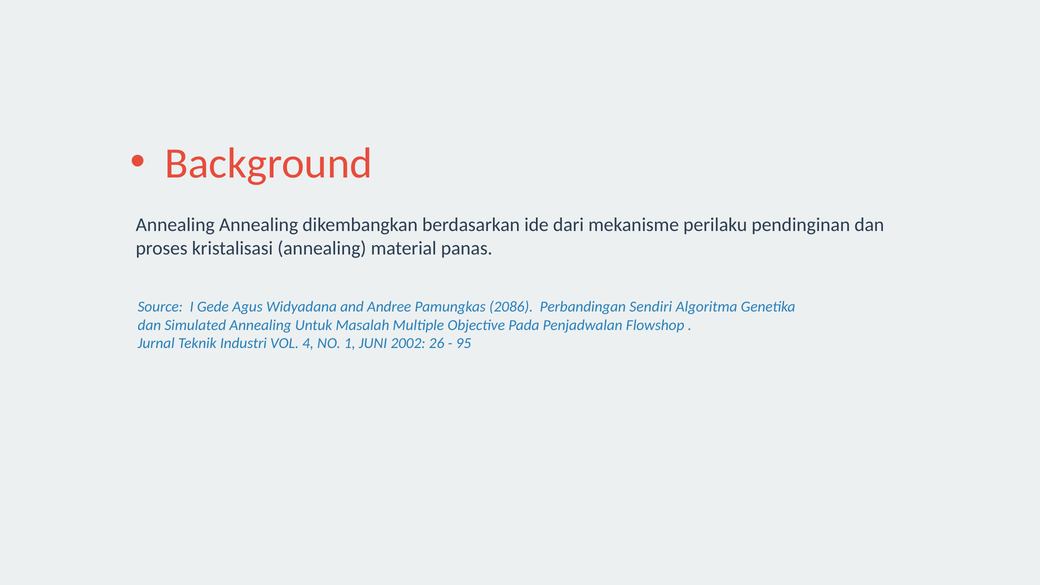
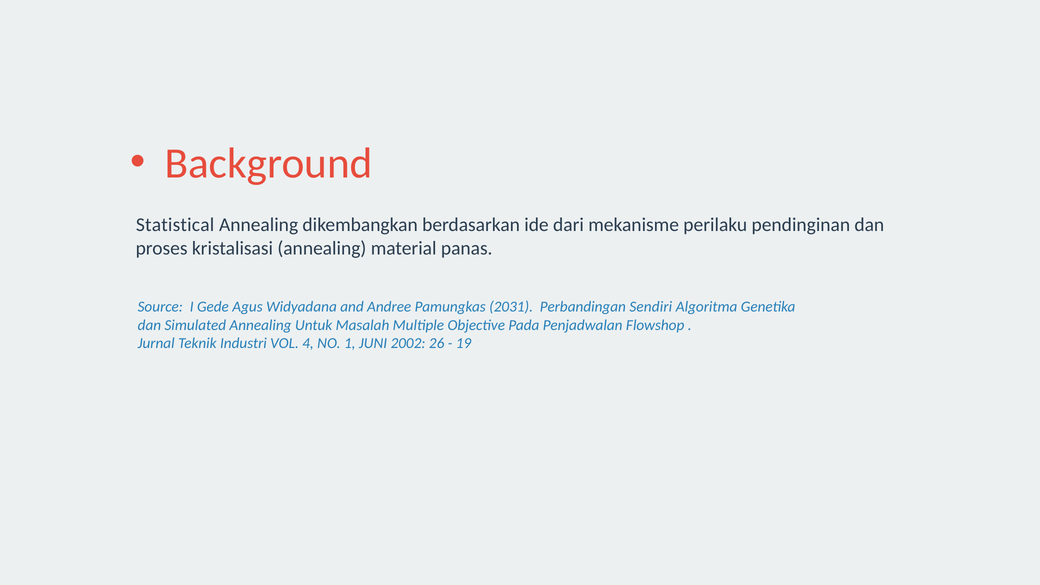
Annealing: Annealing -> Statistical (175, 225)
2086: 2086 -> 2031 (511, 307)
95: 95 -> 19 (464, 343)
